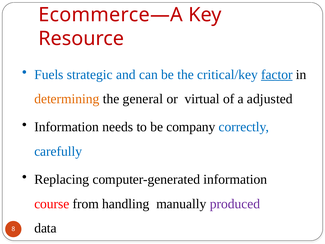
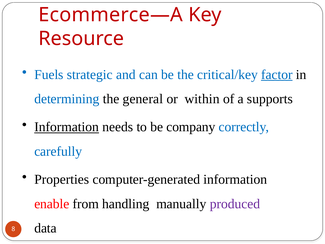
determining colour: orange -> blue (67, 99)
virtual: virtual -> within (202, 99)
adjusted: adjusted -> supports (270, 99)
Information underline: none -> present (67, 127)
Replacing: Replacing -> Properties (62, 179)
course: course -> enable (52, 204)
